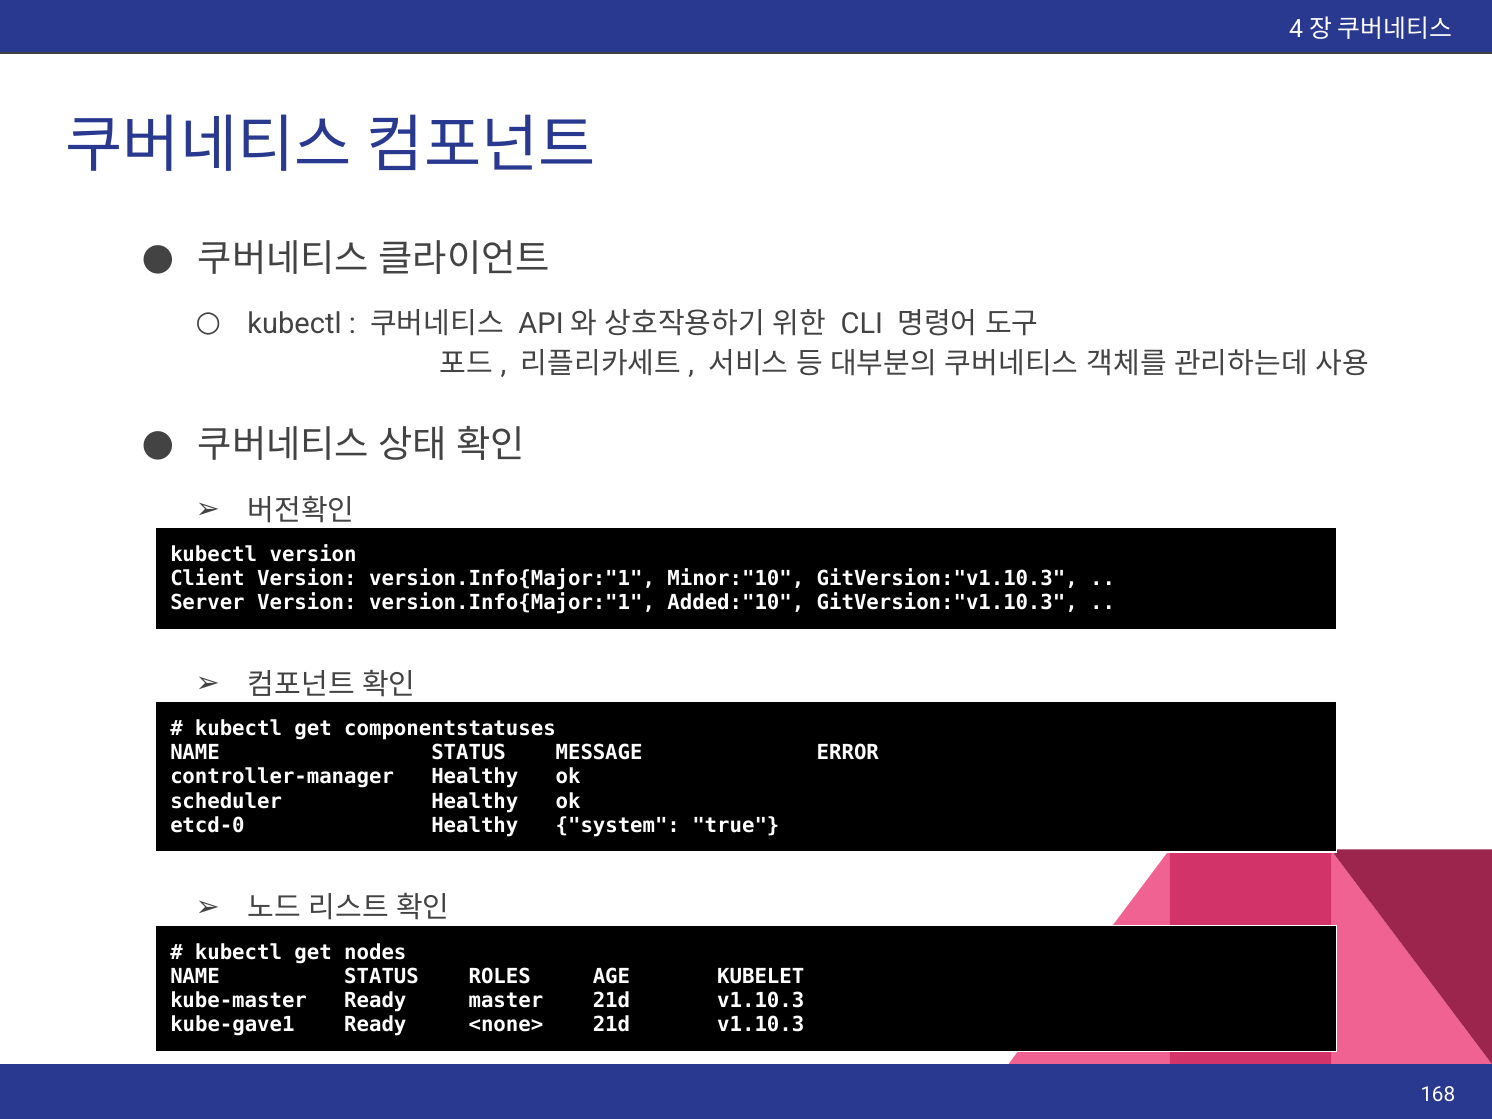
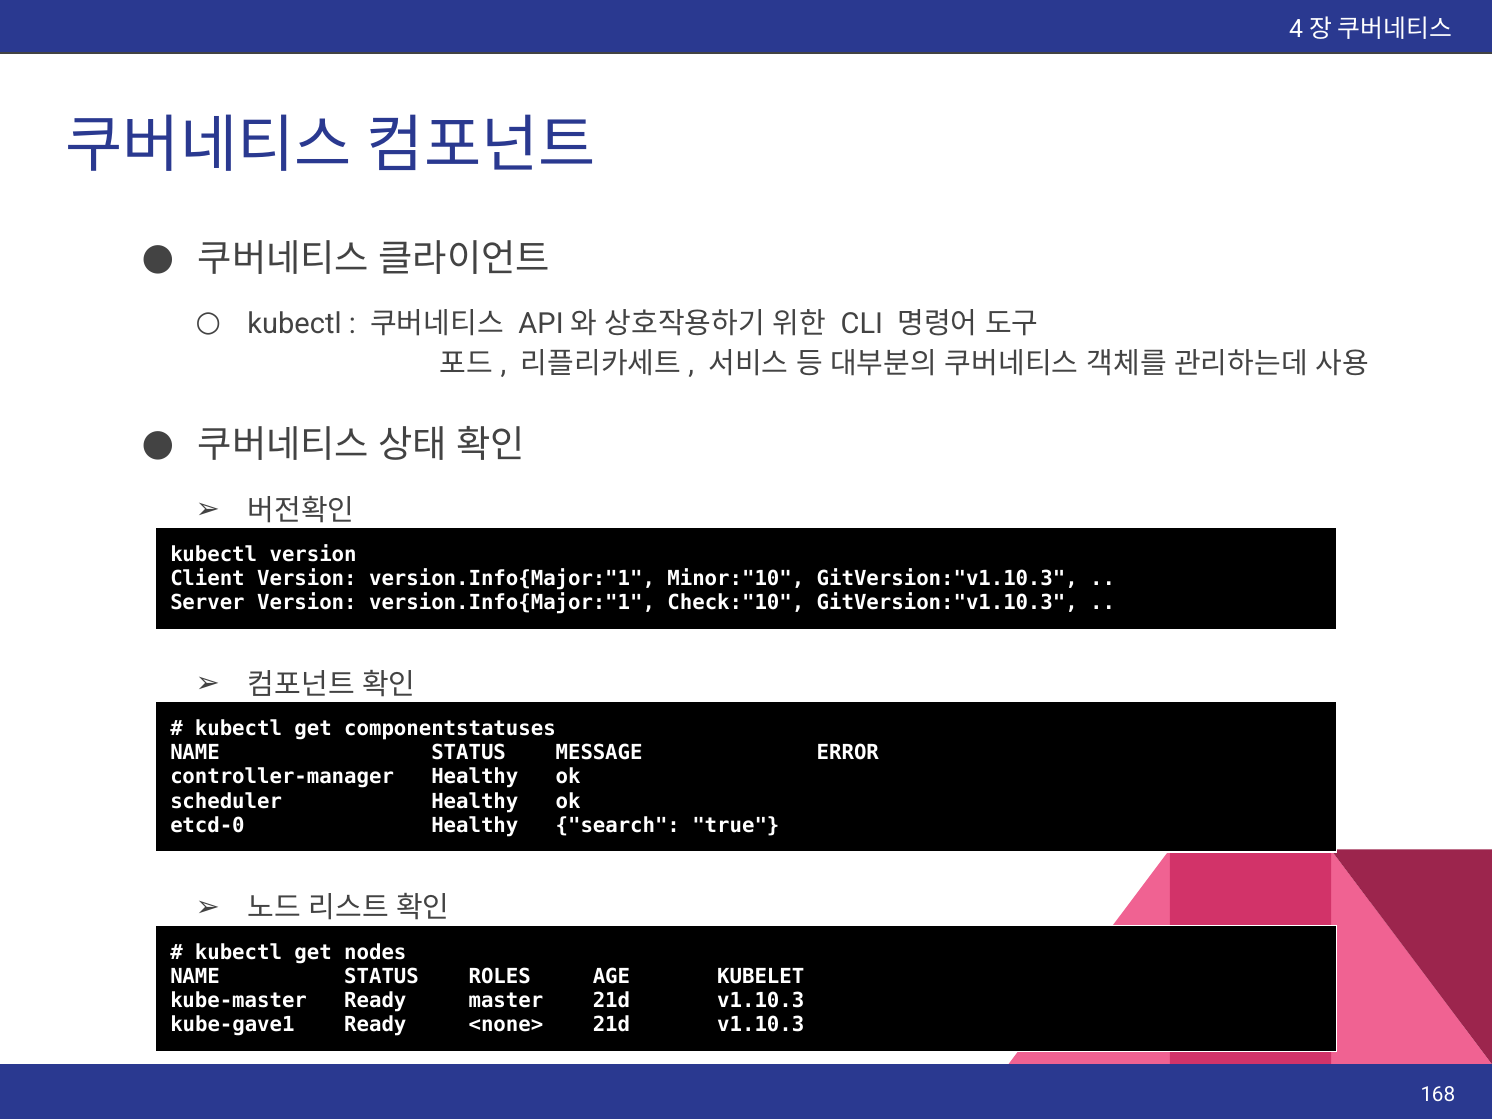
Added:"10: Added:"10 -> Check:"10 (736, 603)
system: system -> search (618, 825)
